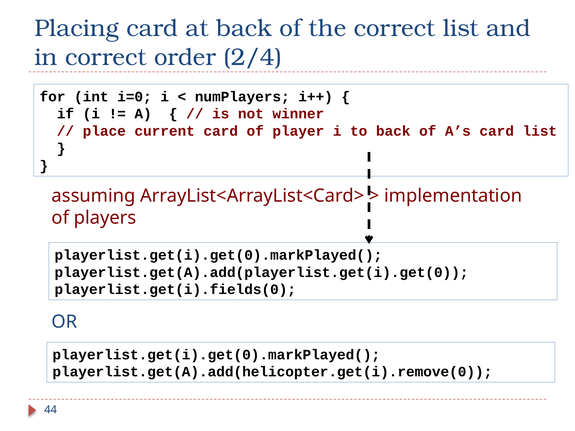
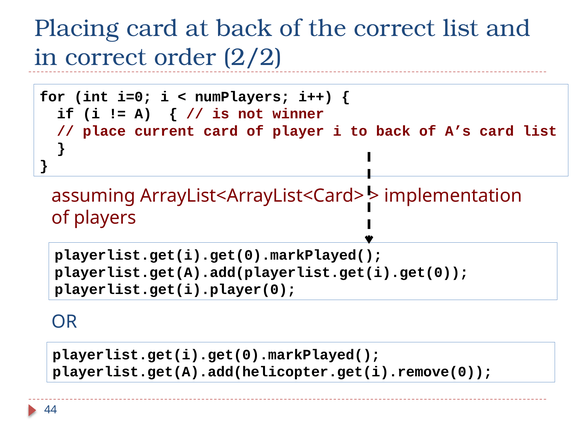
2/4: 2/4 -> 2/2 (253, 57)
playerlist.get(i).fields(0: playerlist.get(i).fields(0 -> playerlist.get(i).player(0 (175, 290)
